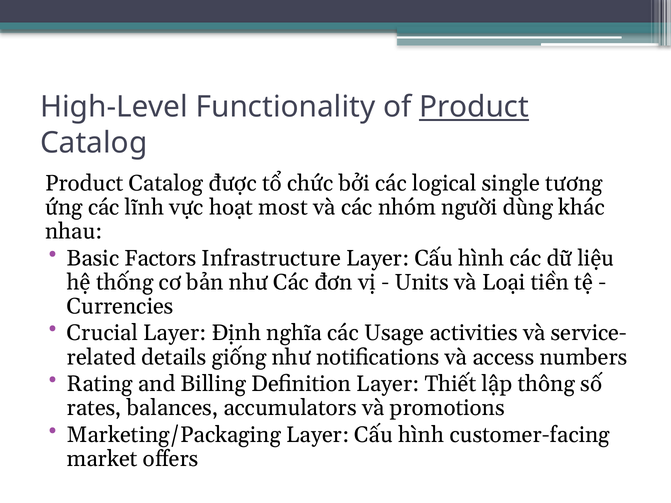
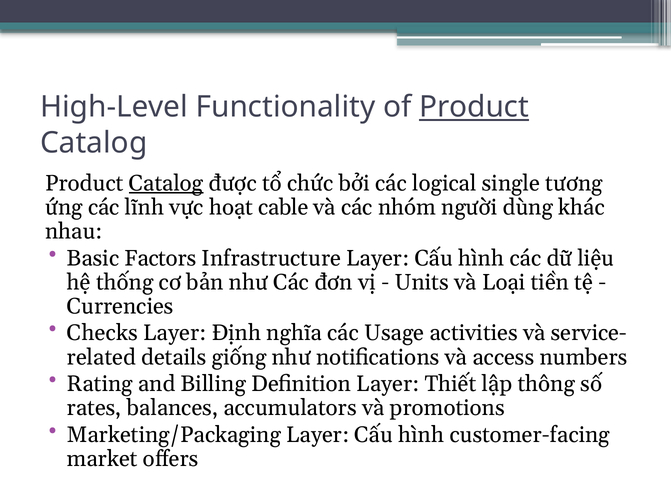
Catalog underline: none -> present (166, 183)
most: most -> cable (283, 207)
Crucial: Crucial -> Checks (102, 333)
